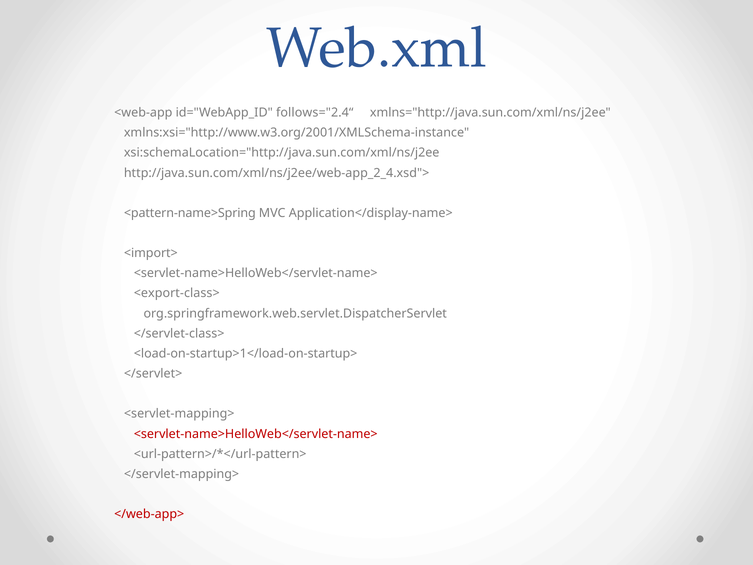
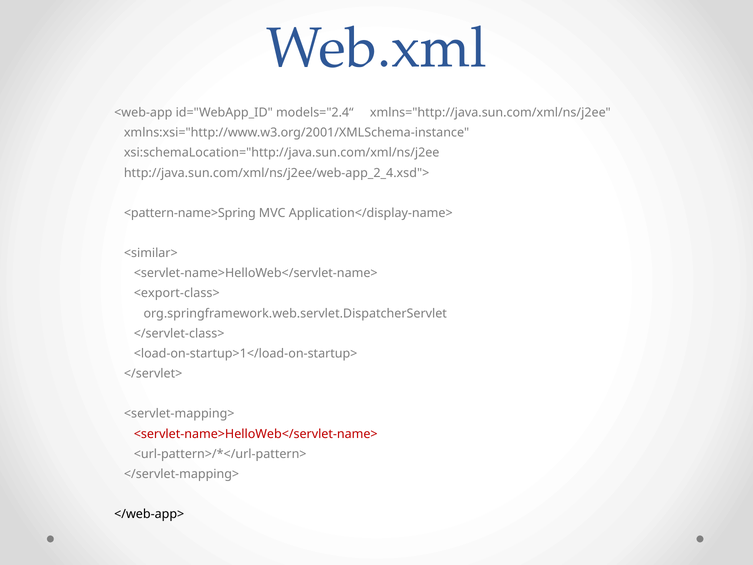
follows="2.4“: follows="2.4“ -> models="2.4“ (315, 113)
<import>: <import> -> <similar> (151, 253)
</web-app> colour: red -> black (149, 514)
